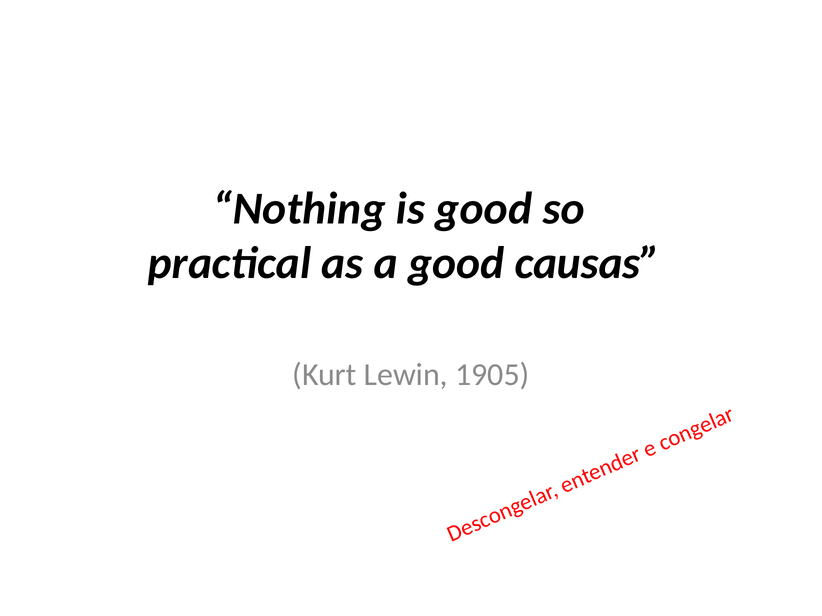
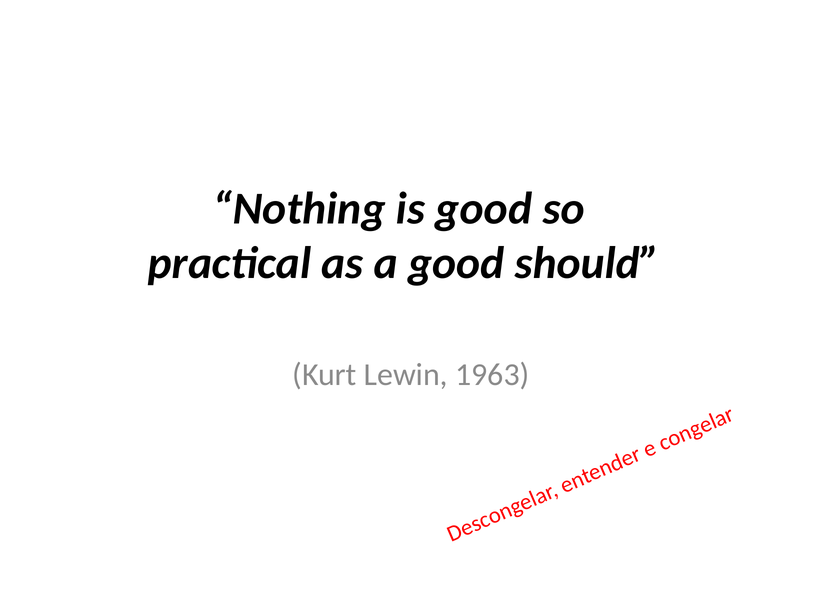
causas: causas -> should (587, 263)
1905: 1905 -> 1963 (492, 375)
